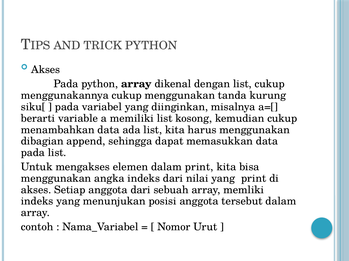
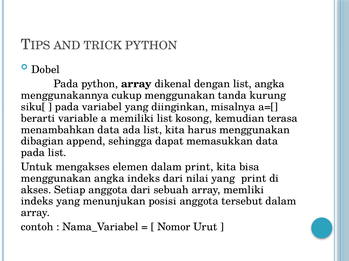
Akses: Akses -> Dobel (46, 70)
list cukup: cukup -> angka (270, 84)
kemudian cukup: cukup -> terasa (282, 119)
